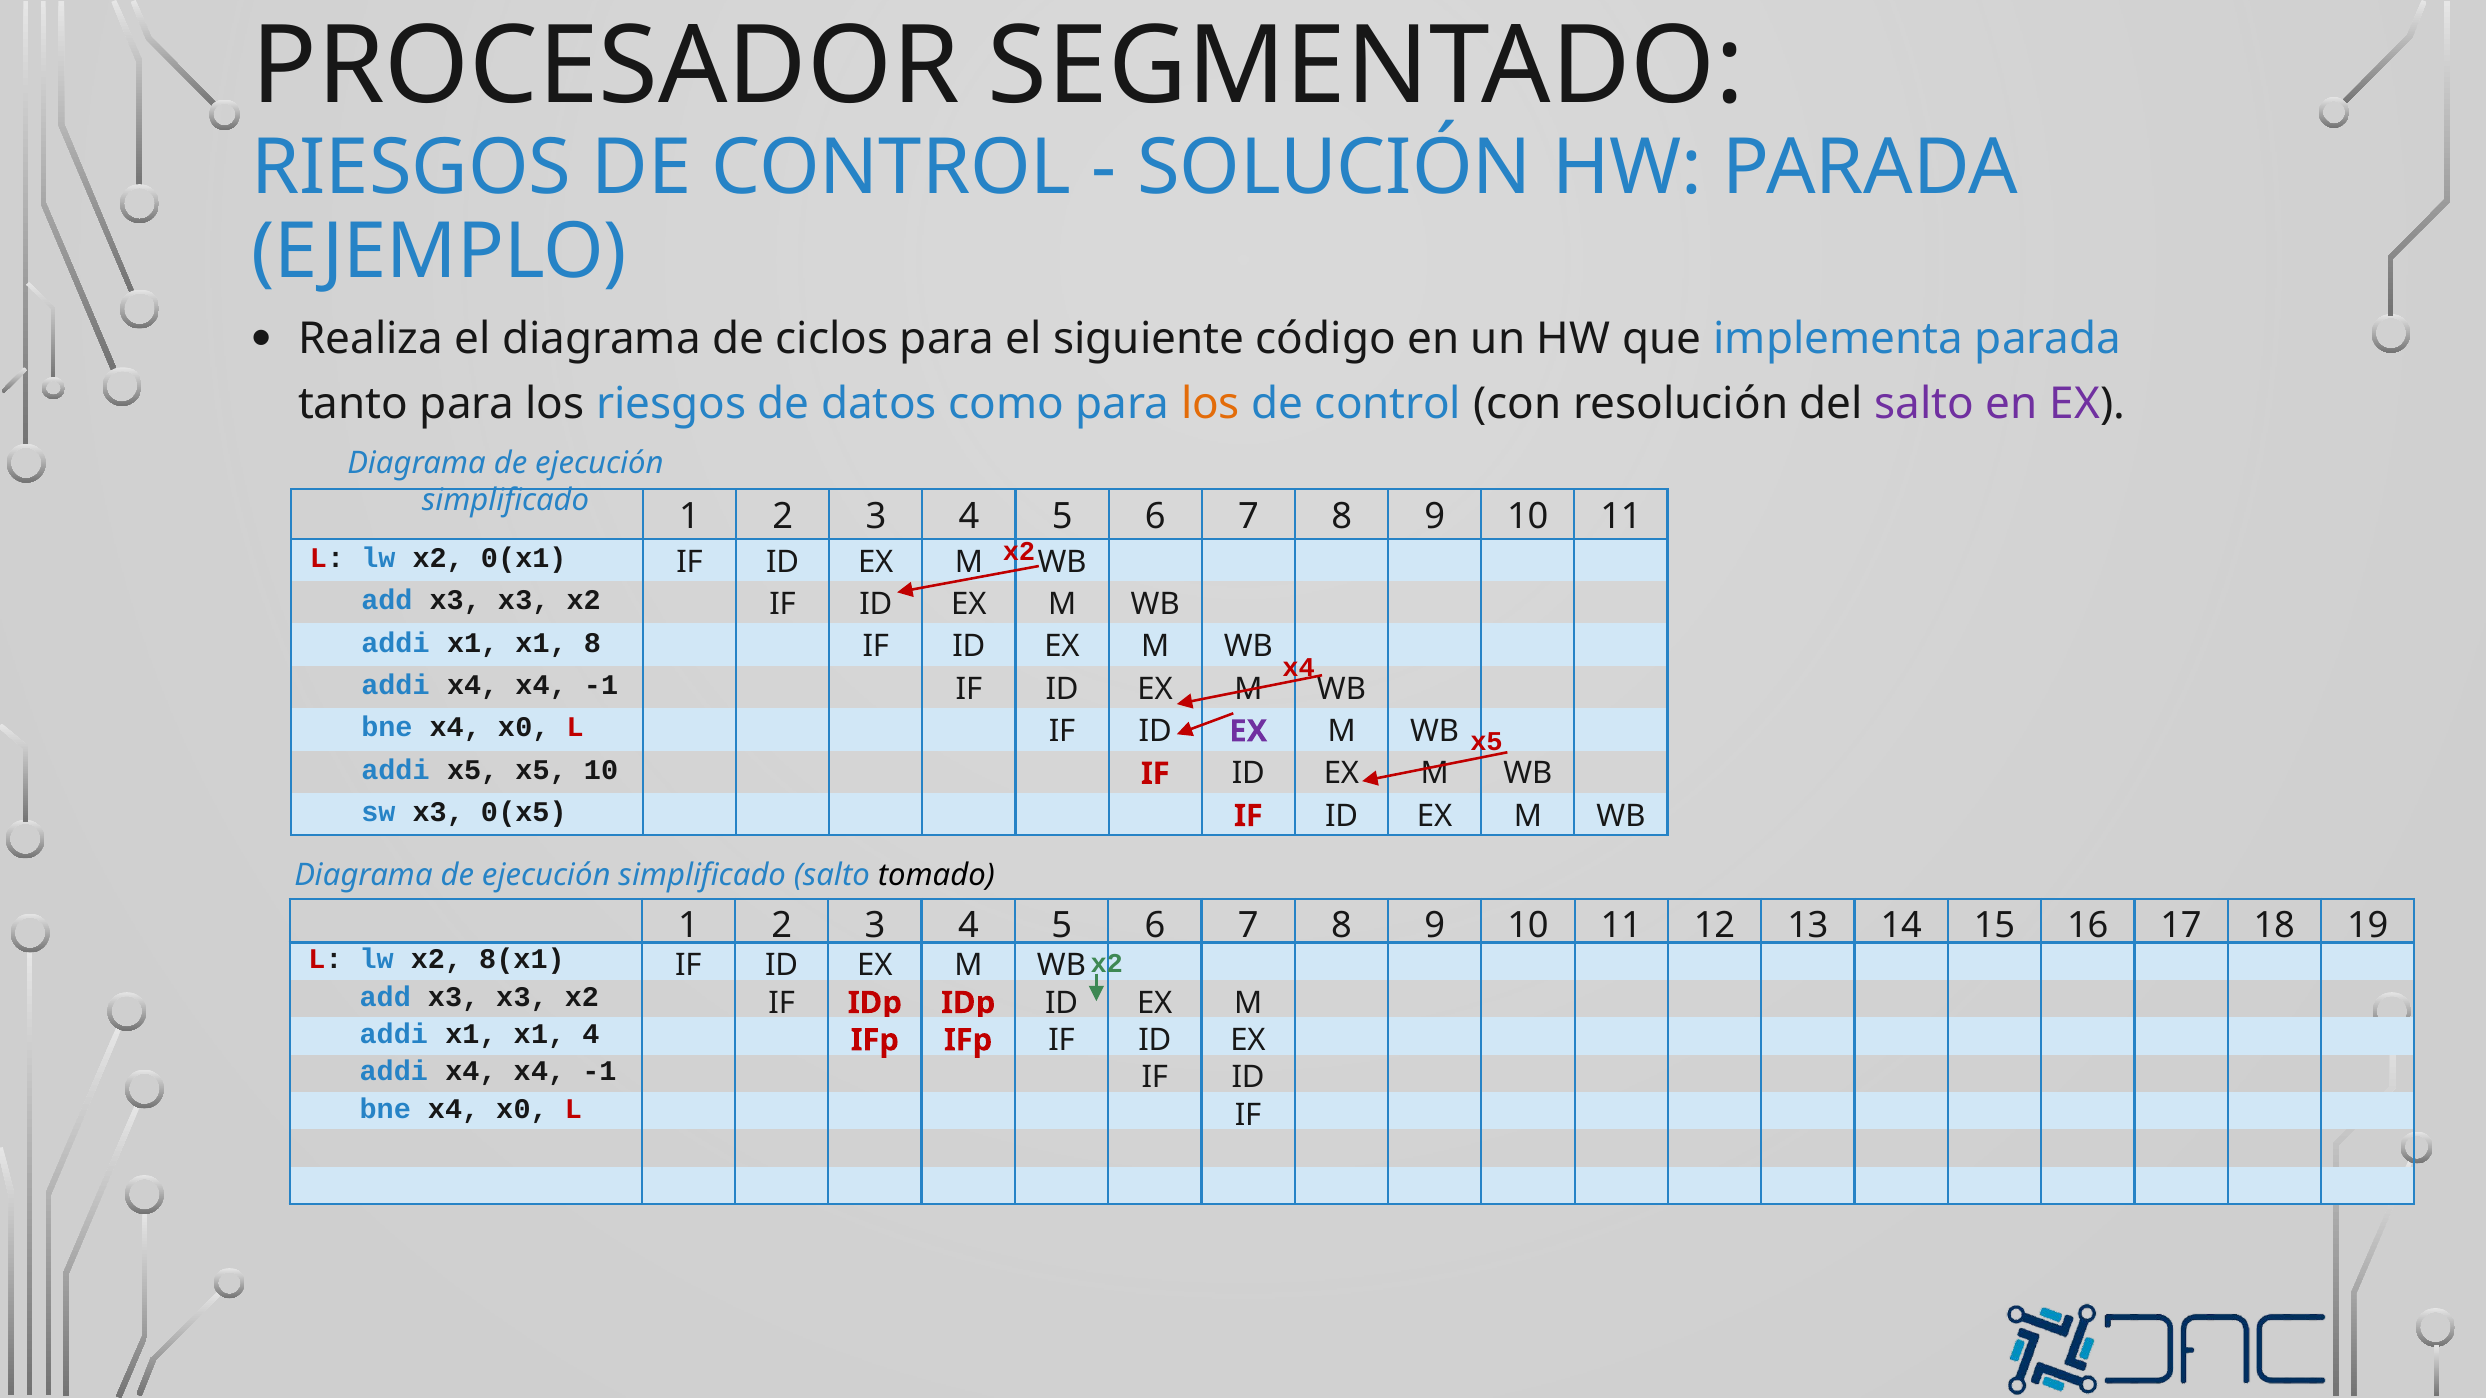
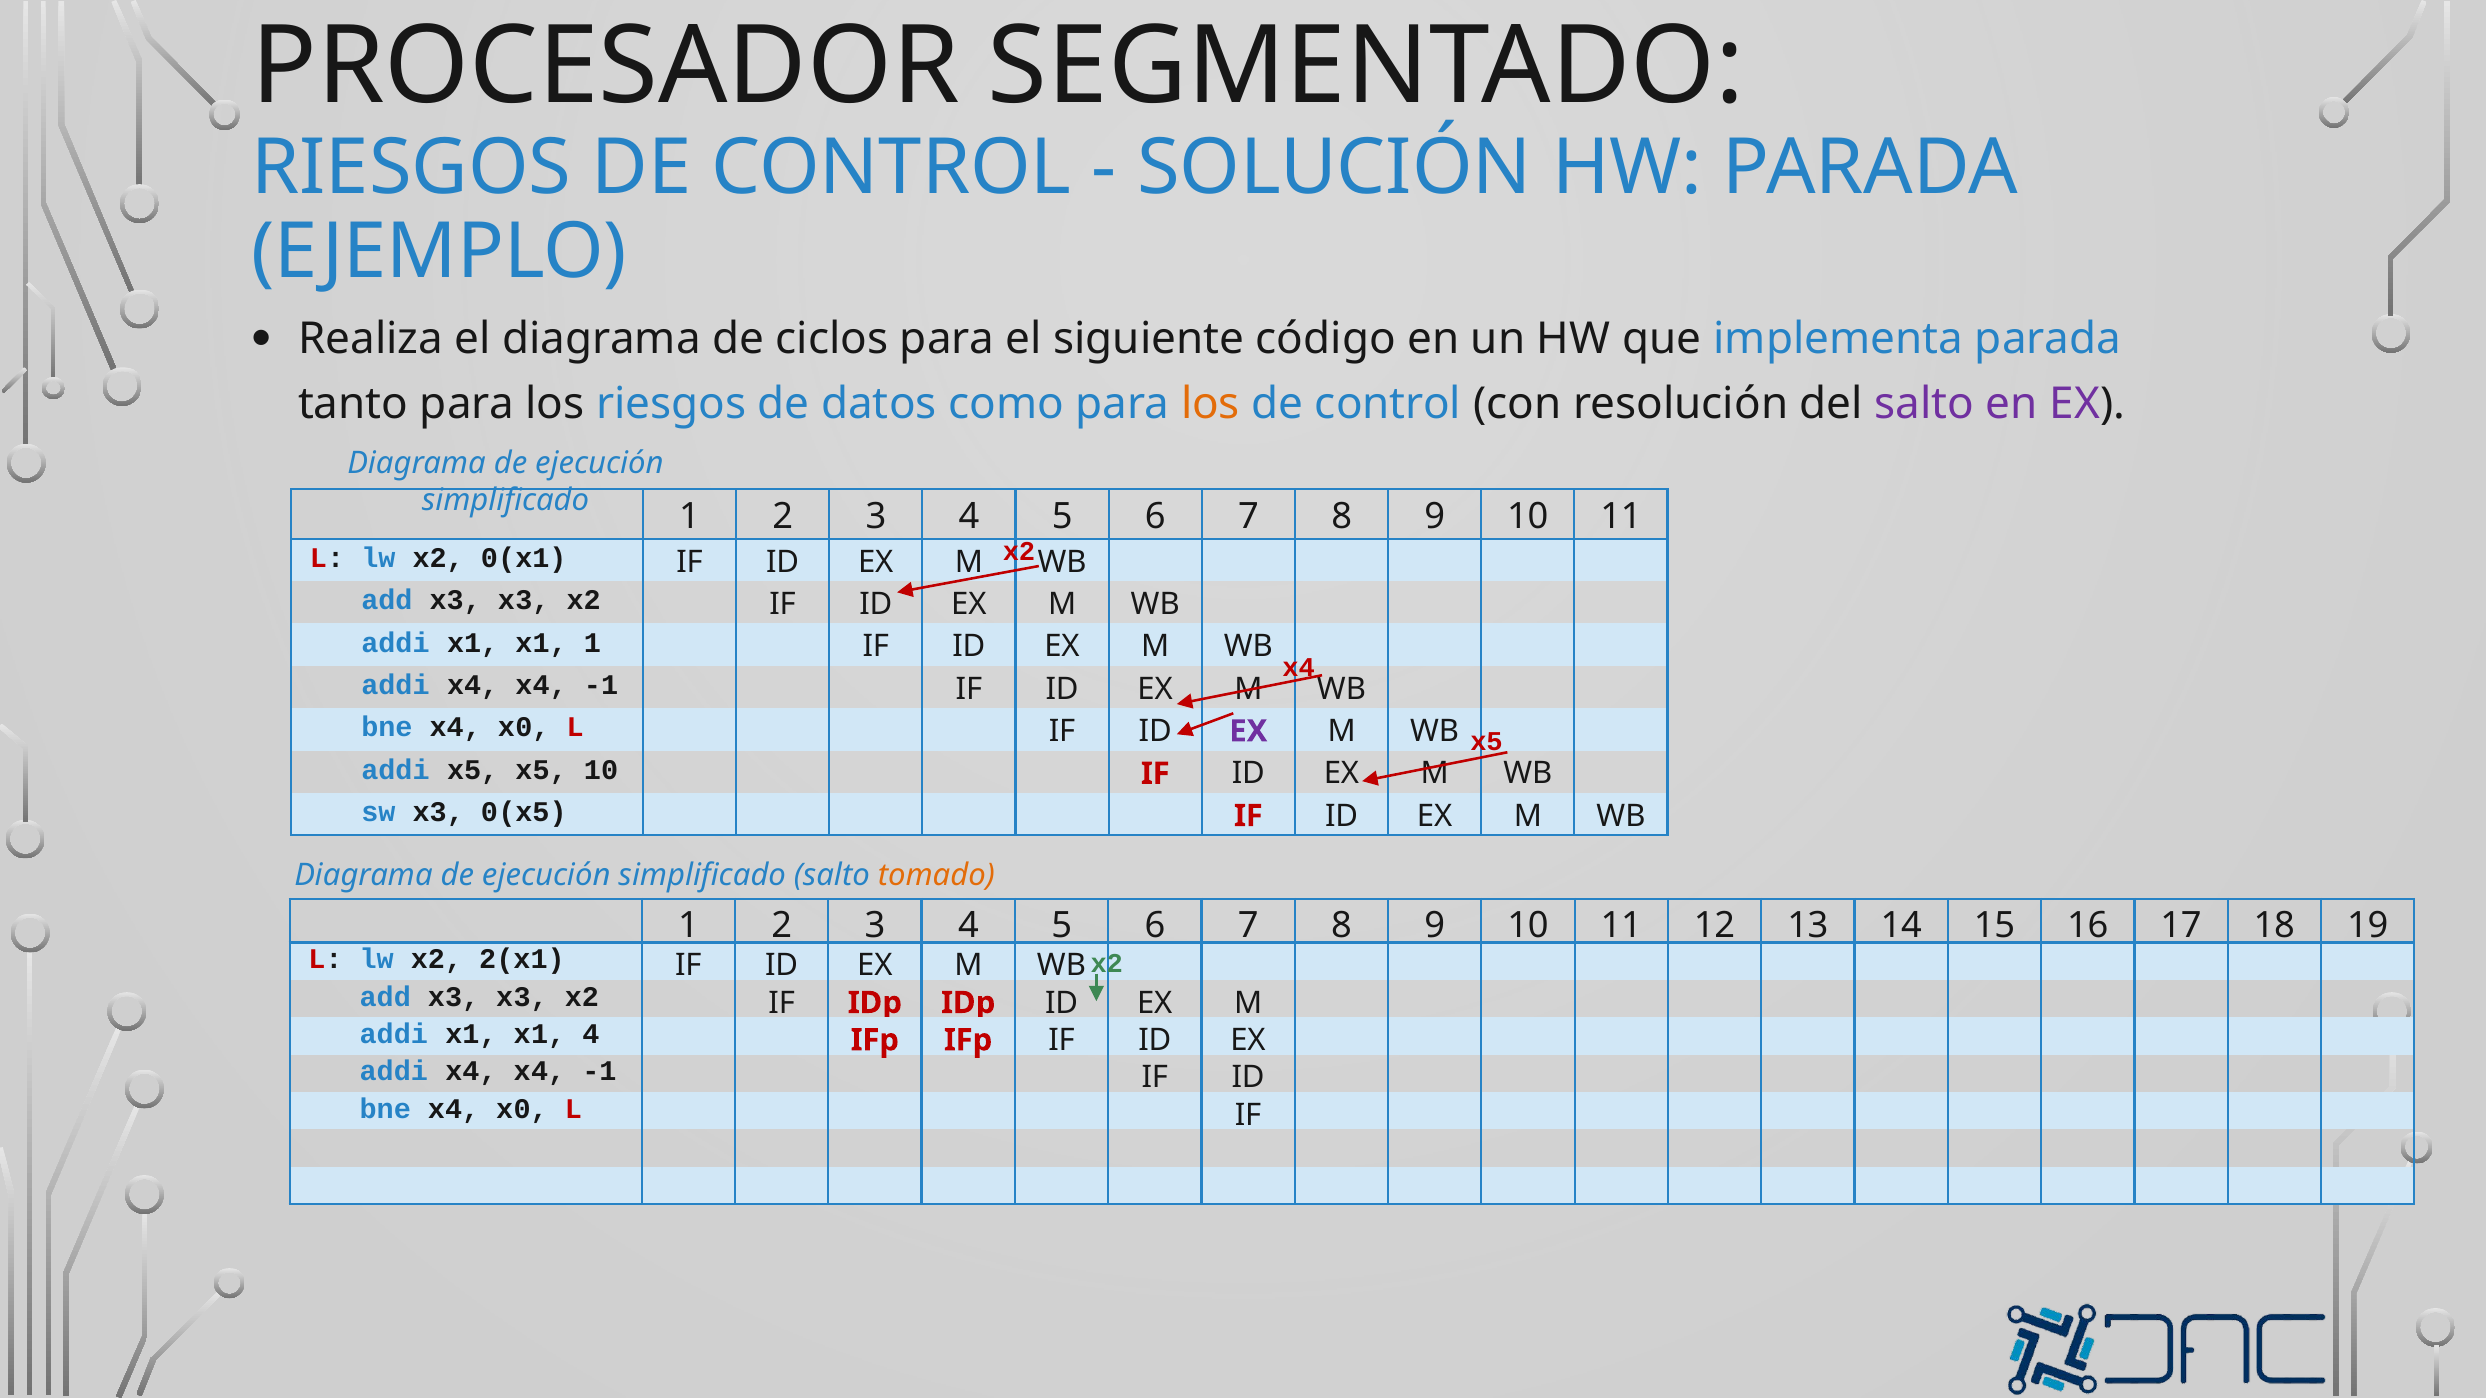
x1 8: 8 -> 1 (593, 643)
tomado colour: black -> orange (936, 876)
8(x1: 8(x1 -> 2(x1 (522, 960)
